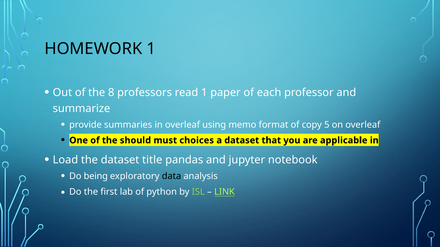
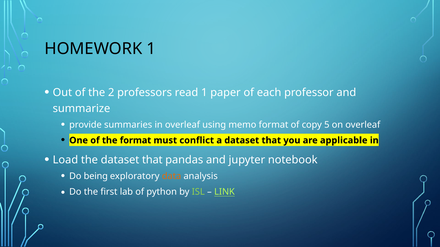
8: 8 -> 2 (111, 93)
the should: should -> format (136, 141)
choices: choices -> conflict (197, 141)
the dataset title: title -> that (152, 160)
data colour: black -> orange (172, 177)
